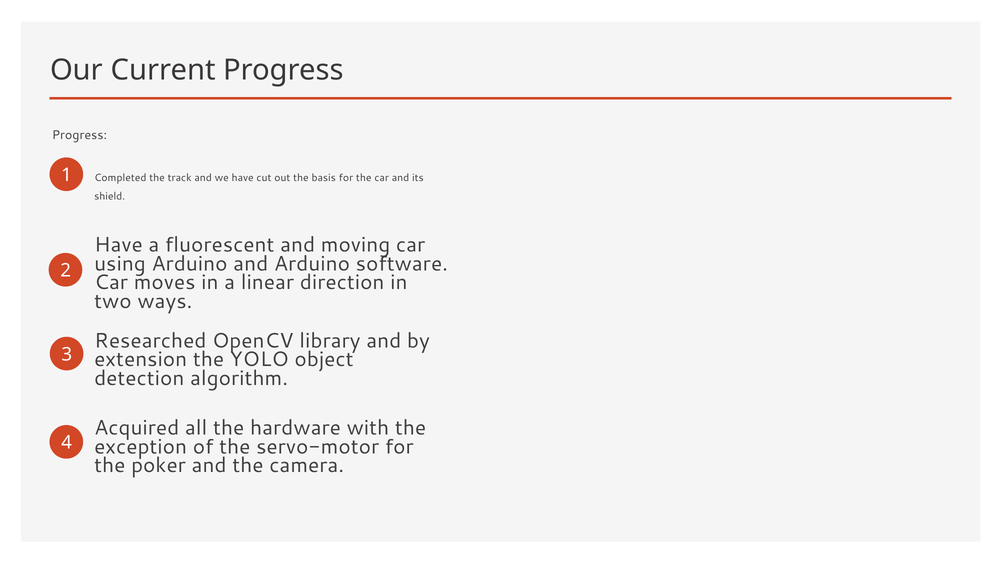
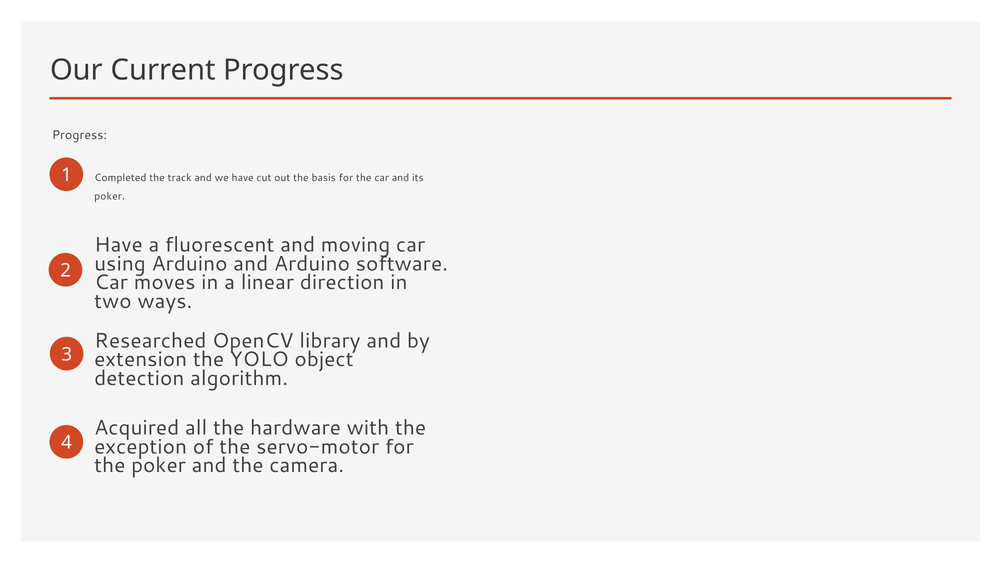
shield: shield -> poker (110, 197)
